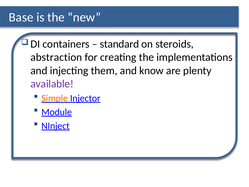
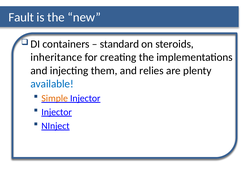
Base: Base -> Fault (21, 17)
abstraction: abstraction -> inheritance (56, 57)
know: know -> relies (151, 71)
available colour: purple -> blue (52, 84)
Module: Module -> Injector (57, 112)
